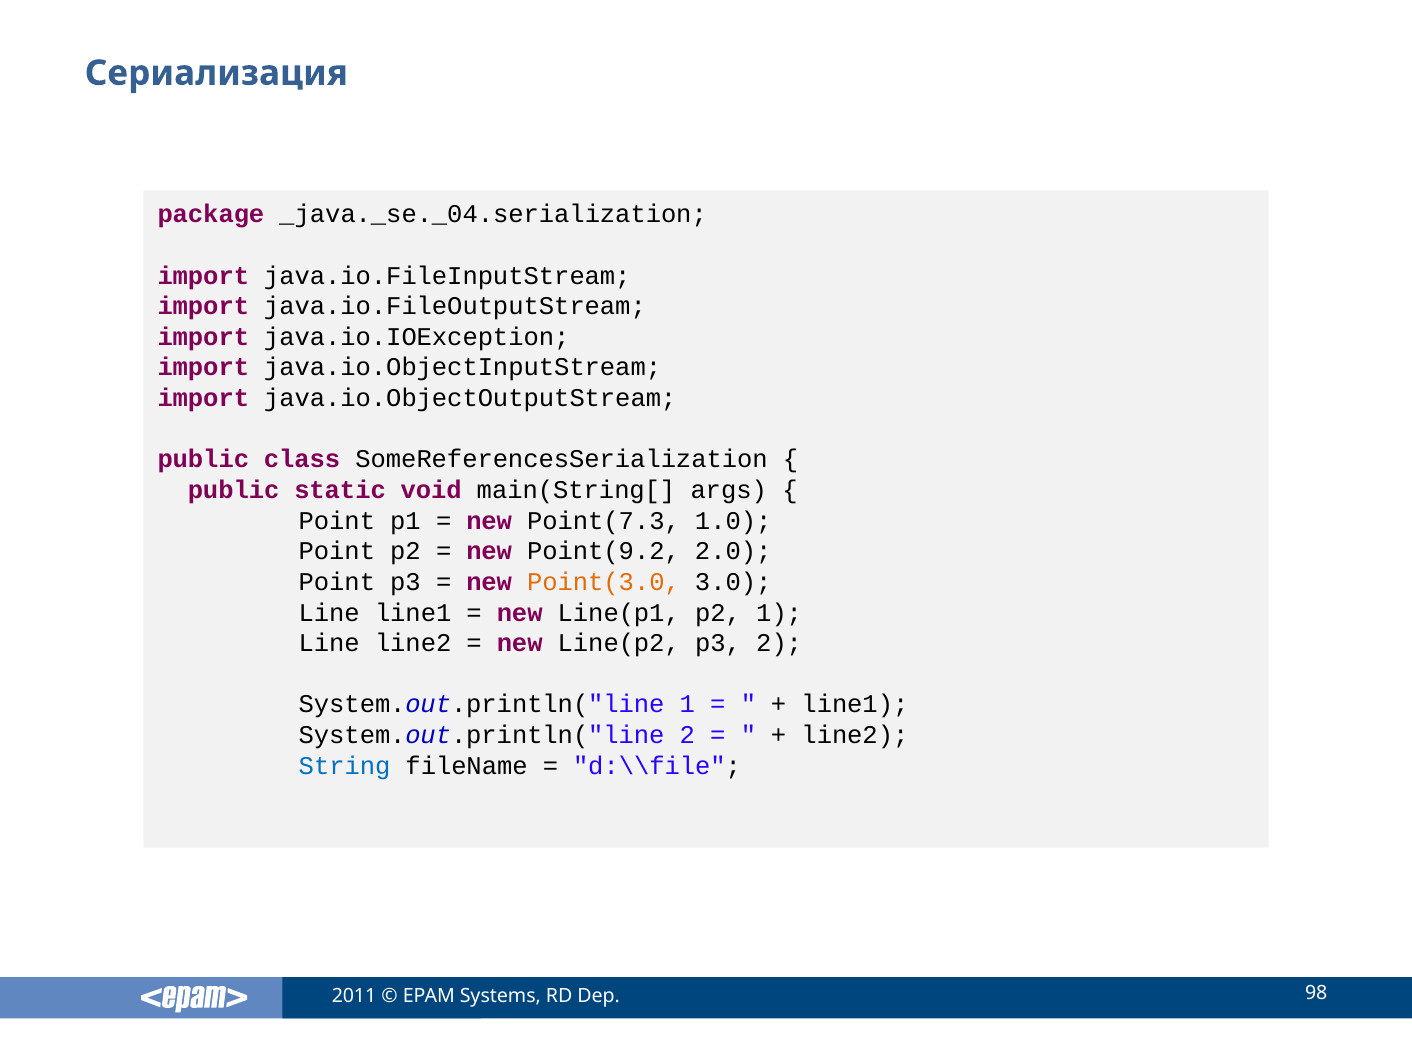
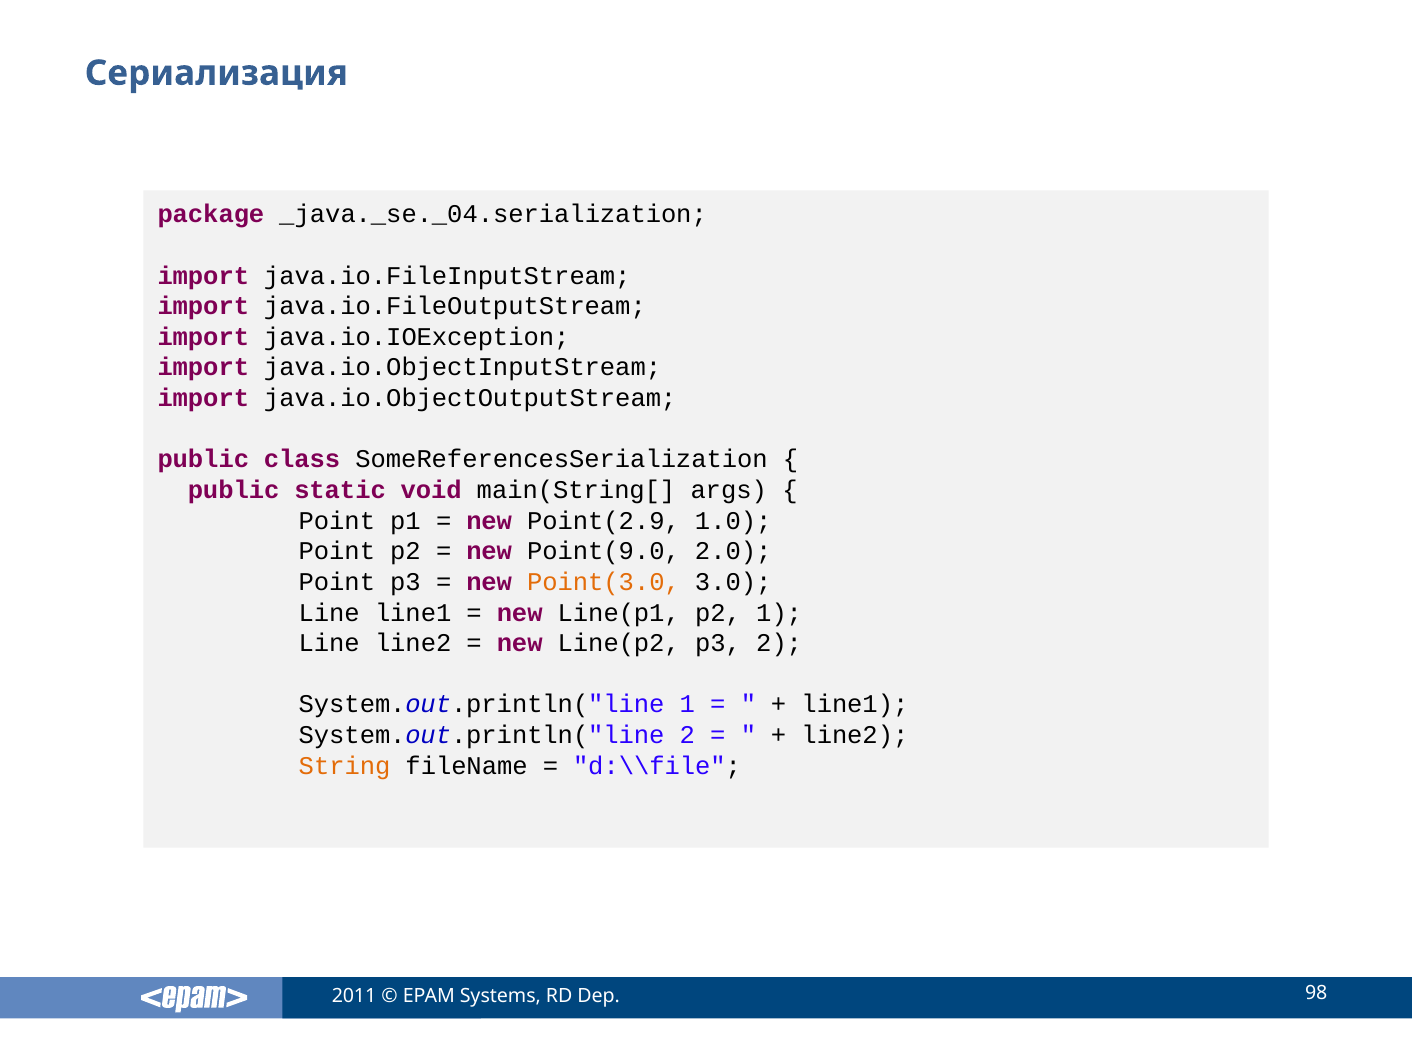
Point(7.3: Point(7.3 -> Point(2.9 (603, 521)
Point(9.2: Point(9.2 -> Point(9.0 (603, 551)
String colour: blue -> orange (345, 766)
